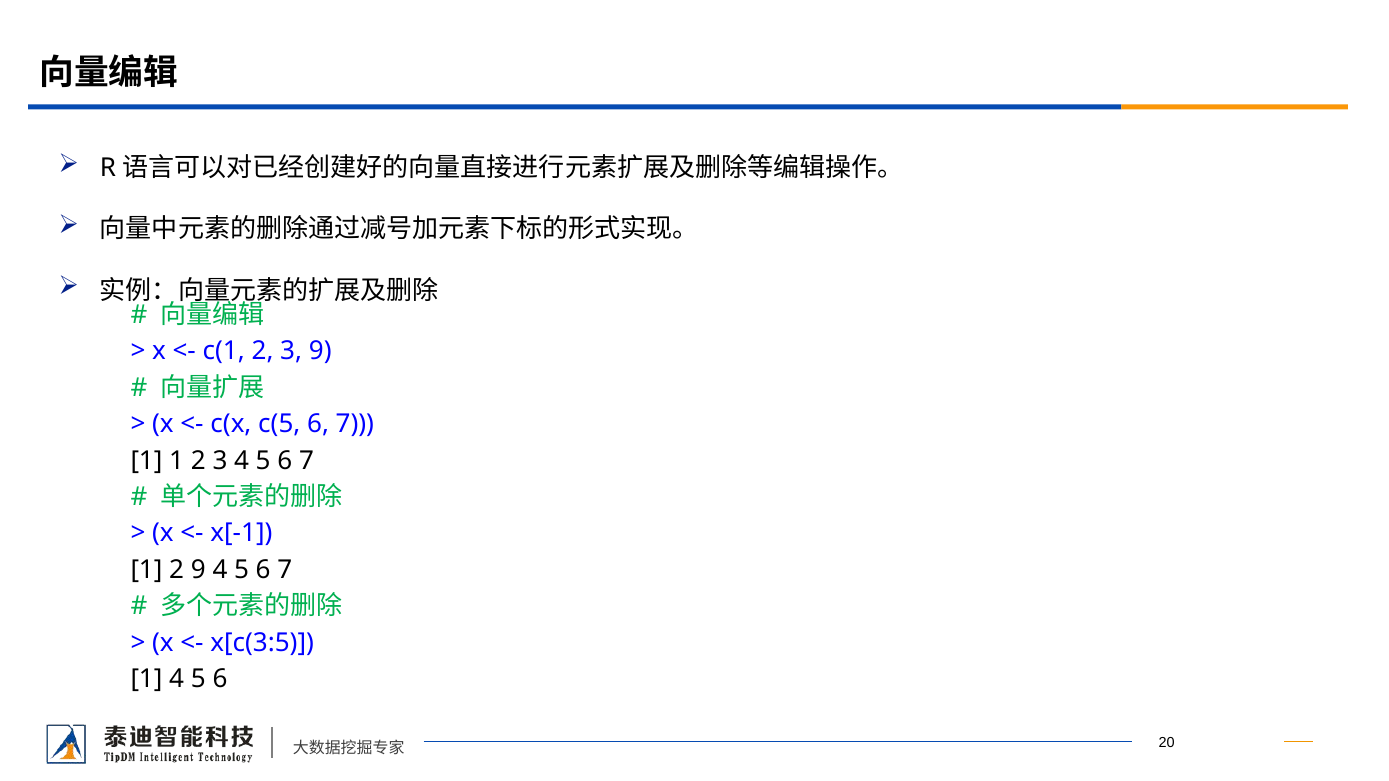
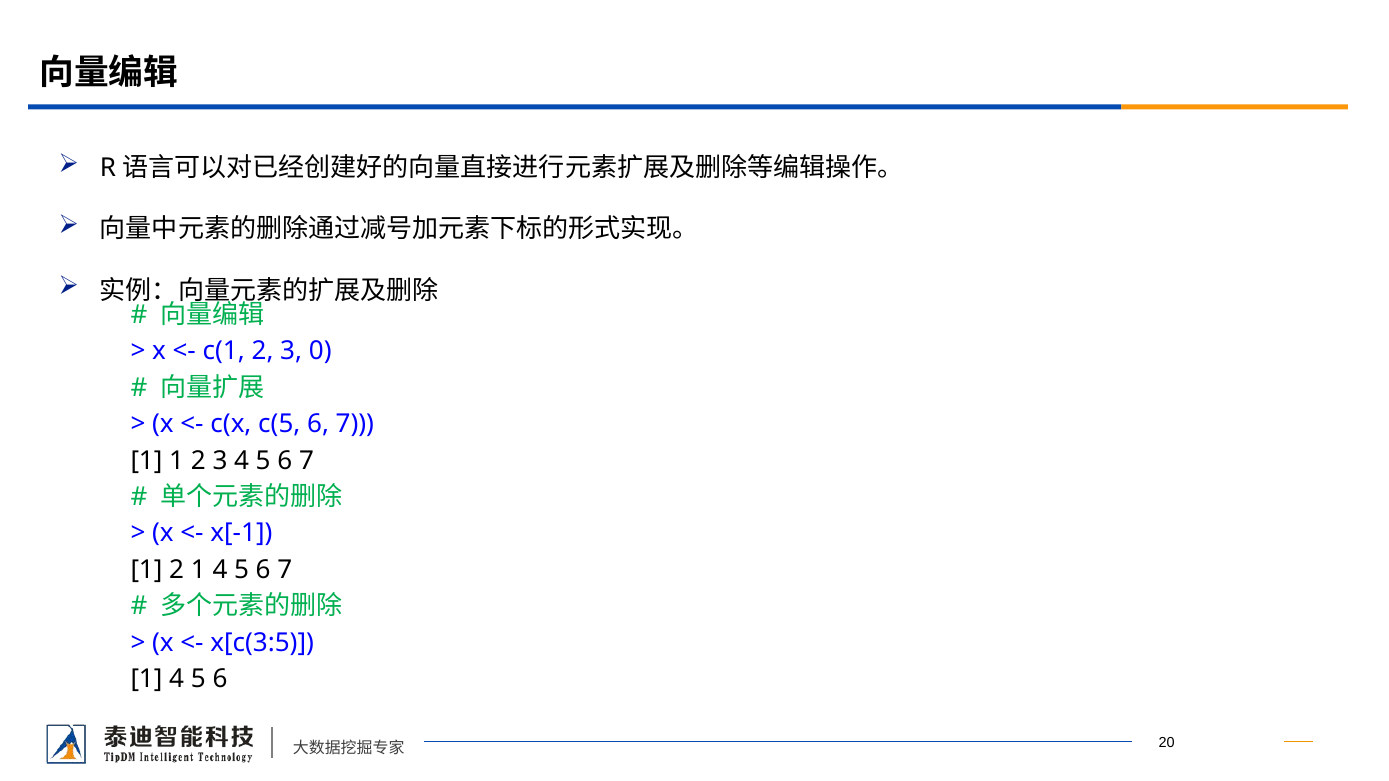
3 9: 9 -> 0 (320, 351)
2 9: 9 -> 1 (198, 570)
